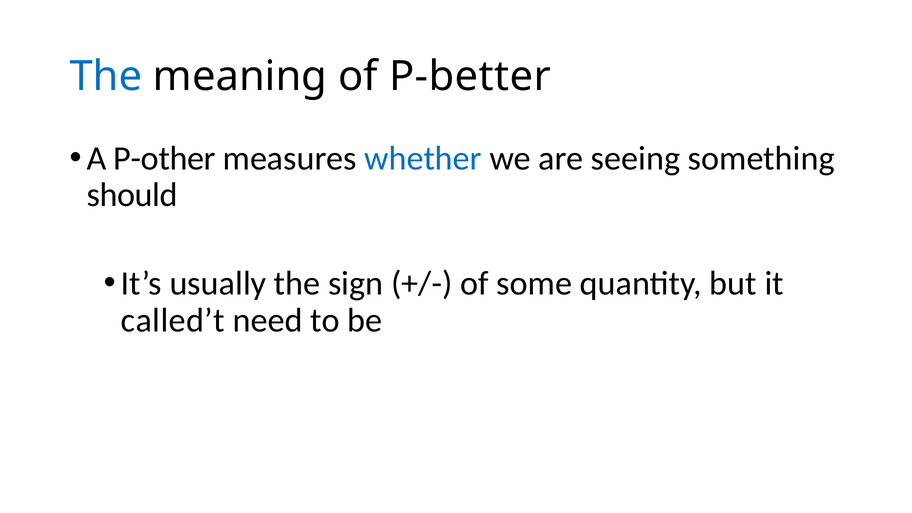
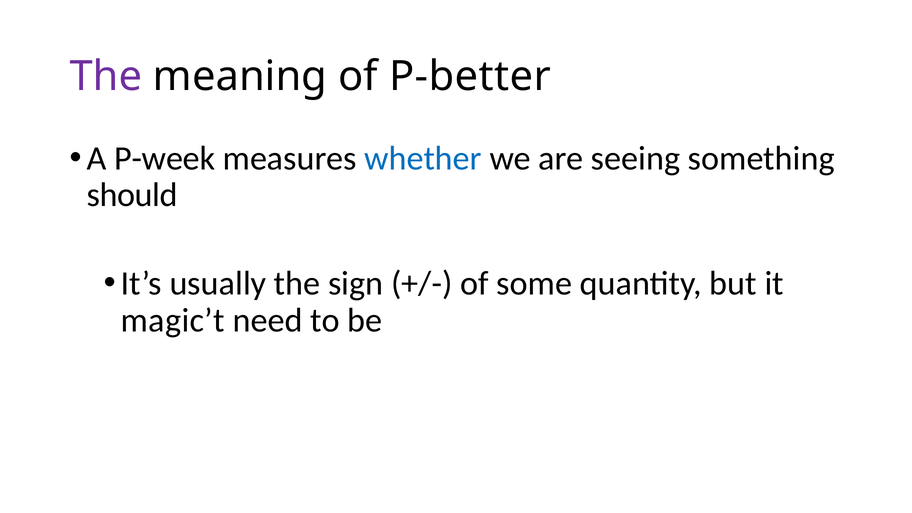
The colour: blue -> purple (106, 77)
P-other: P-other -> P-week (165, 158)
called’t: called’t -> magic’t (173, 320)
